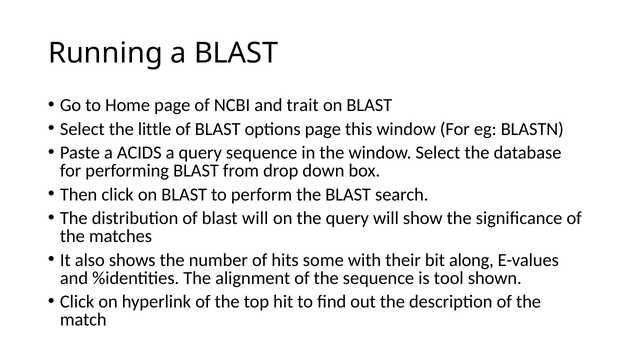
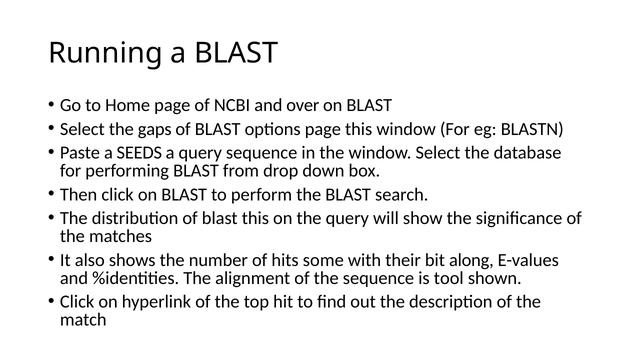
trait: trait -> over (303, 105)
little: little -> gaps (155, 129)
ACIDS: ACIDS -> SEEDS (139, 153)
blast will: will -> this (255, 218)
